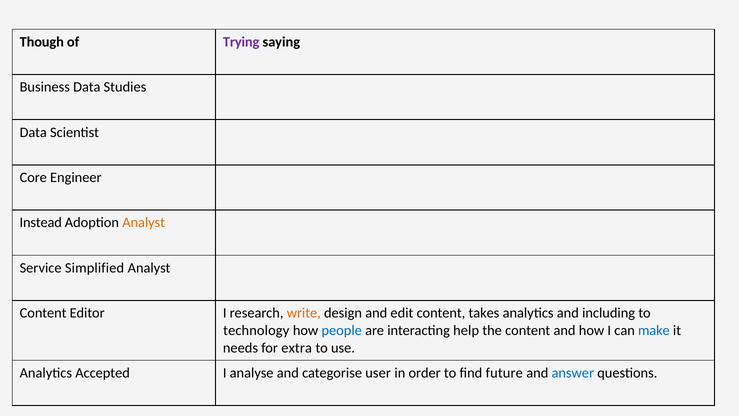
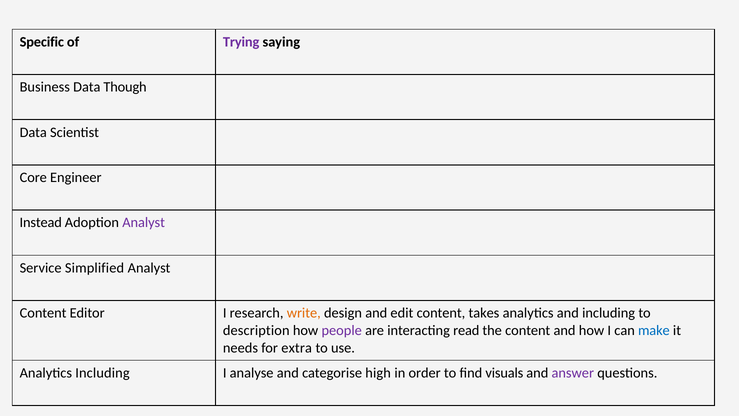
Though: Though -> Specific (42, 42)
Studies: Studies -> Though (125, 87)
Analyst colour: orange -> purple (144, 222)
technology: technology -> description (256, 330)
people colour: blue -> purple (342, 330)
help: help -> read (466, 330)
Analytics Accepted: Accepted -> Including (102, 373)
user: user -> high (378, 373)
future: future -> visuals (504, 373)
answer colour: blue -> purple (573, 373)
